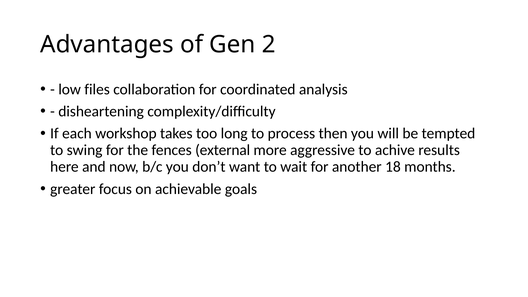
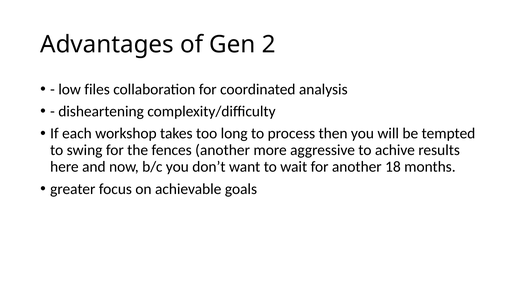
fences external: external -> another (223, 150)
